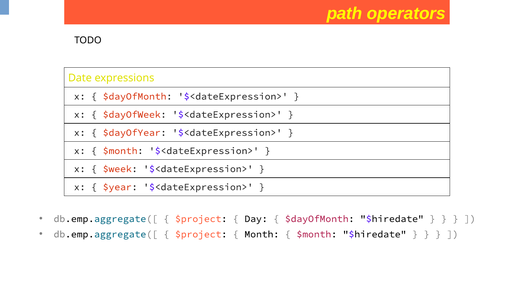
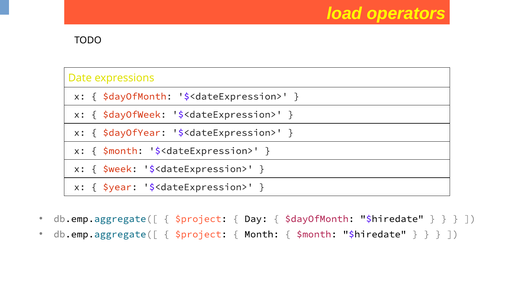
path: path -> load (344, 13)
